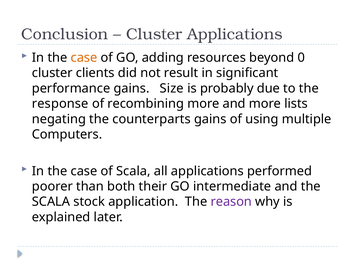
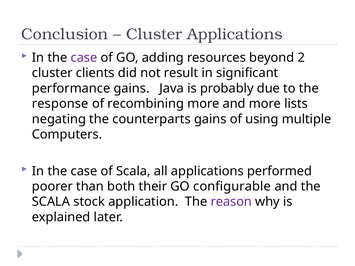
case colour: orange -> purple (84, 58)
0: 0 -> 2 (301, 58)
Size: Size -> Java (172, 88)
intermediate: intermediate -> configurable (232, 187)
